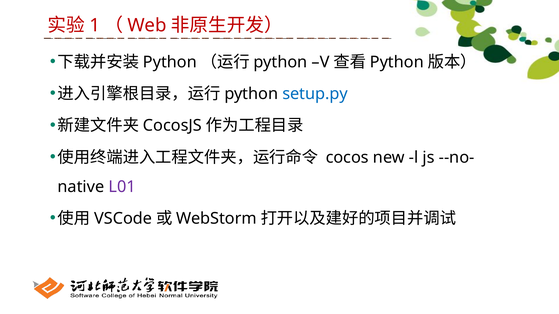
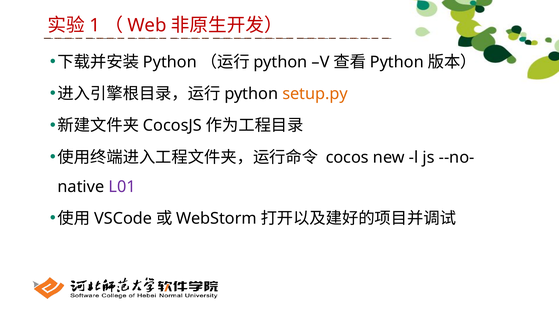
setup.py colour: blue -> orange (315, 94)
